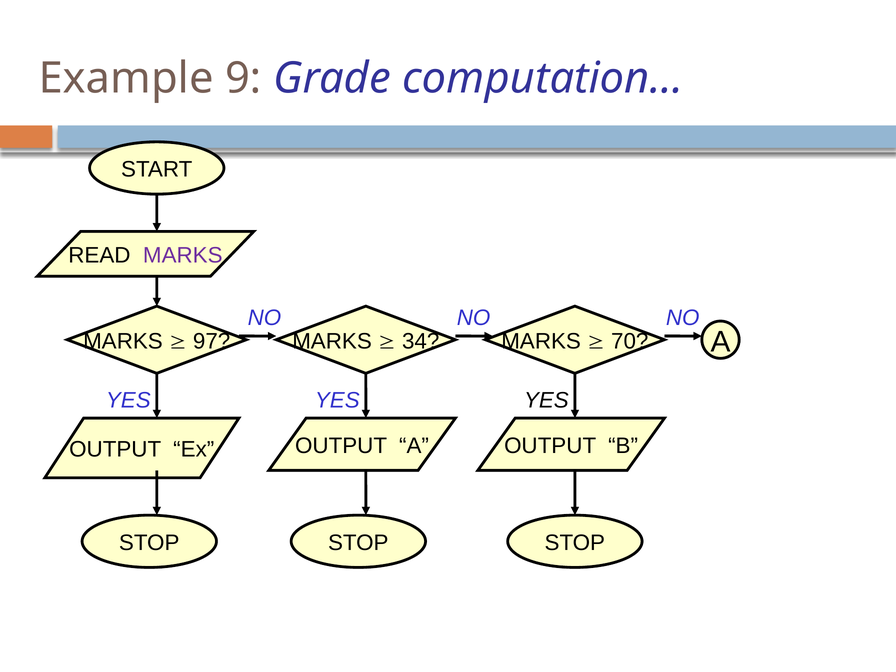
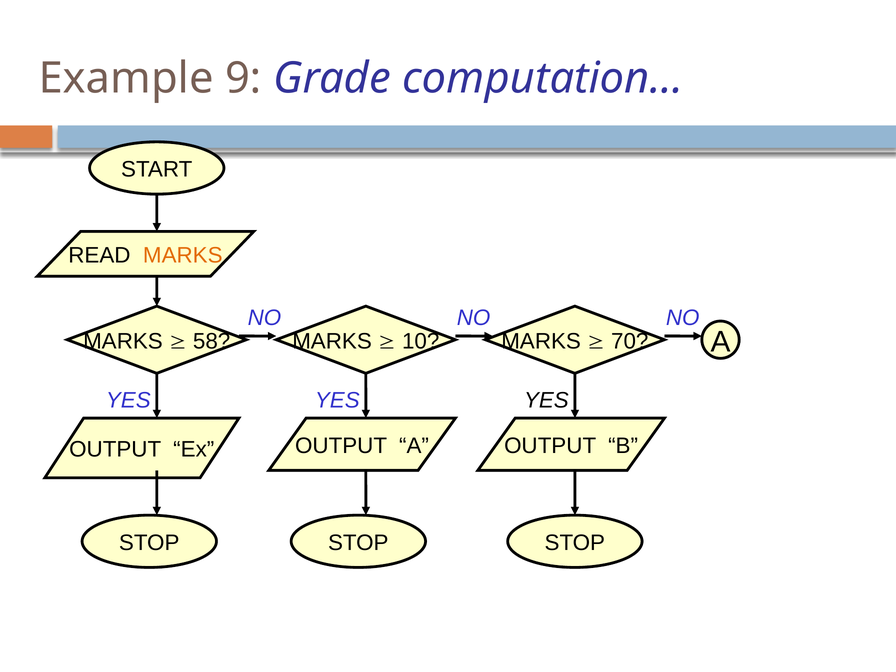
MARKS colour: purple -> orange (183, 255)
97: 97 -> 58 (212, 341)
34: 34 -> 10 (421, 341)
